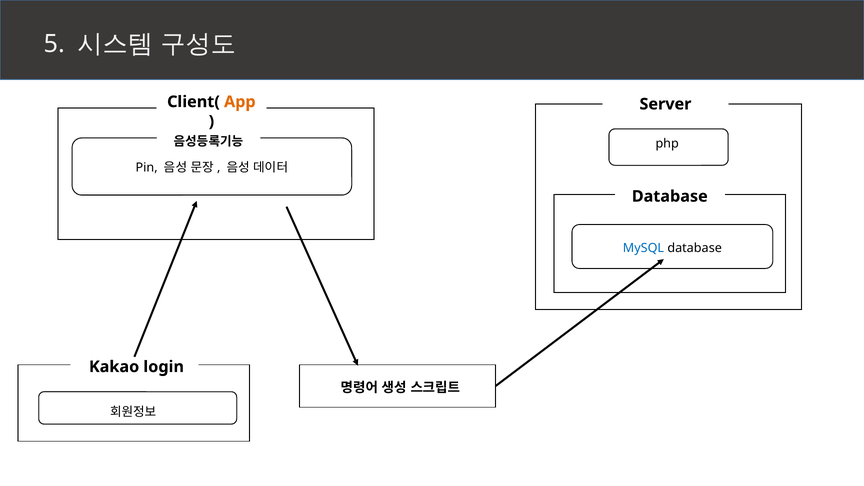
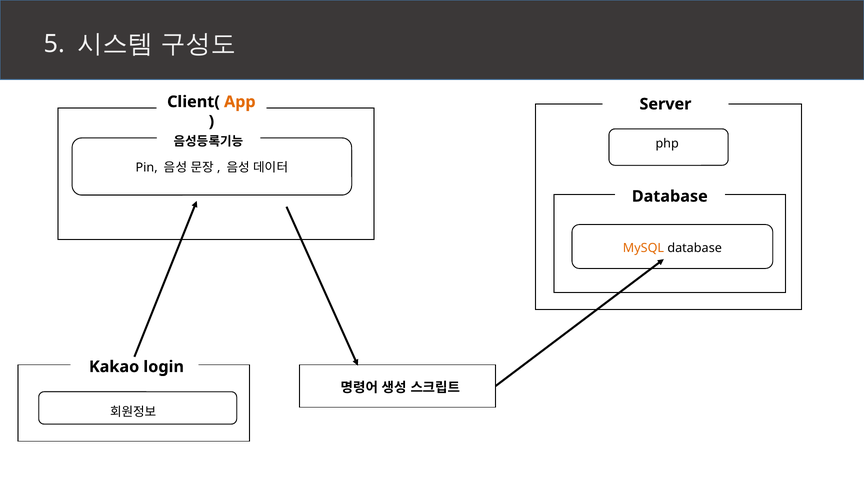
MySQL colour: blue -> orange (643, 248)
